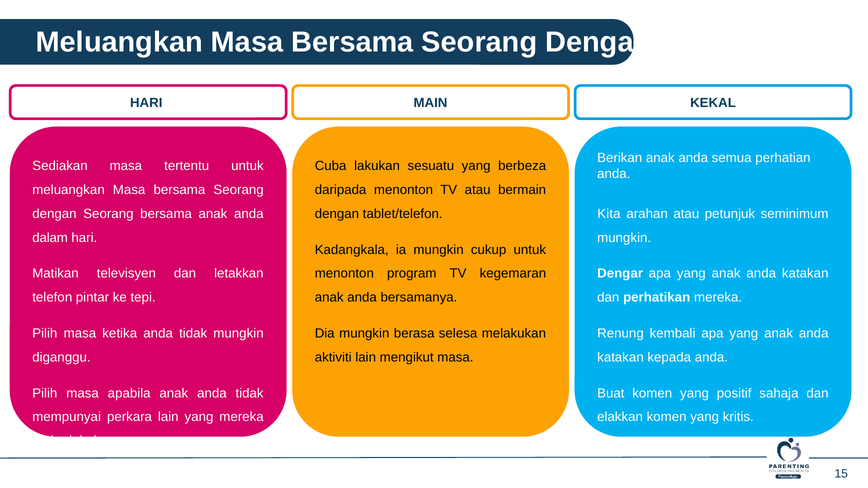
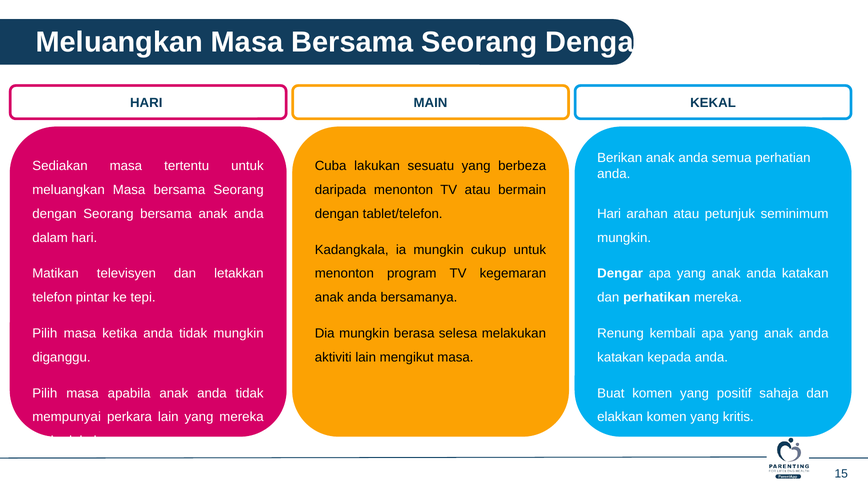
Kita: Kita -> Hari (609, 214)
